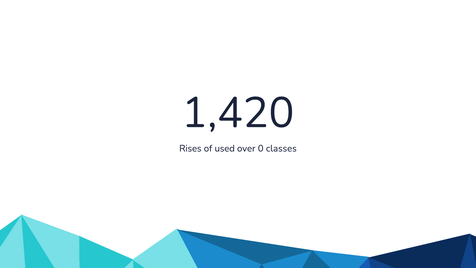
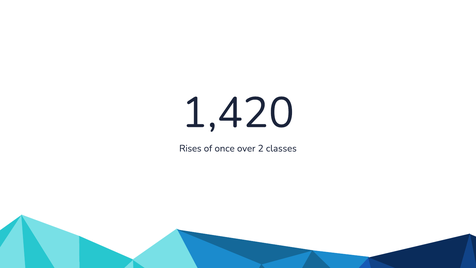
used: used -> once (225, 148)
0: 0 -> 2 (261, 148)
